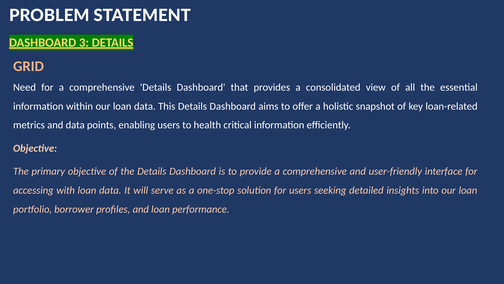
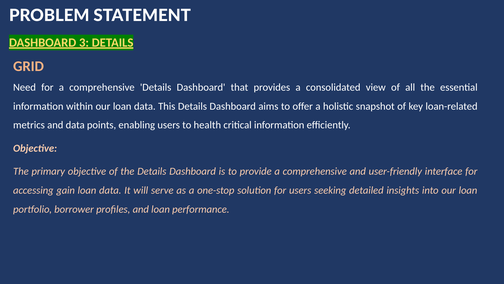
with: with -> gain (66, 190)
